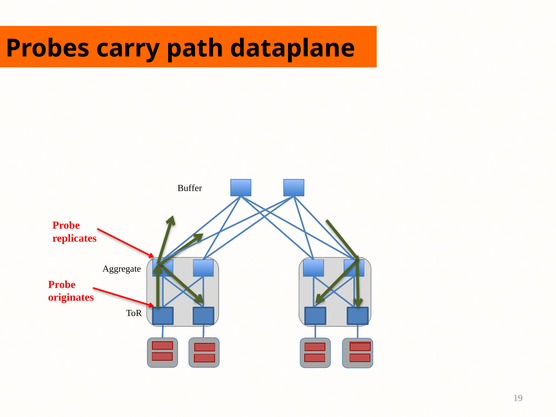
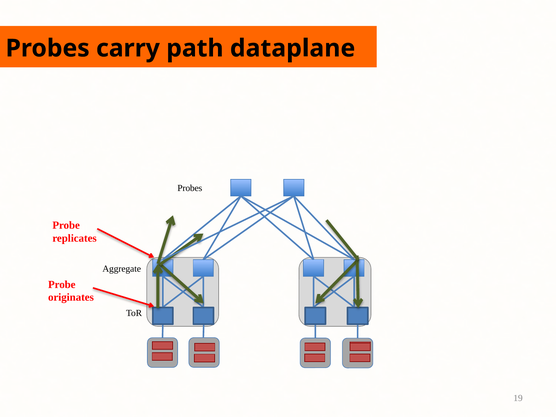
Buffer: Buffer -> Probes (190, 188)
